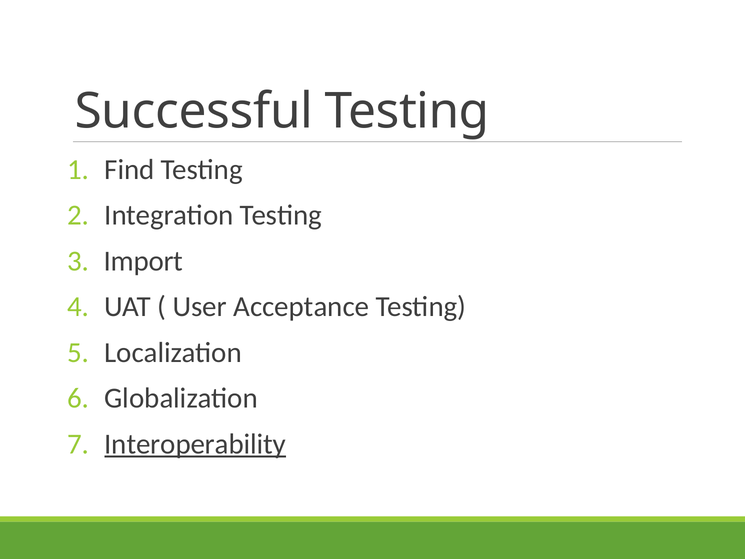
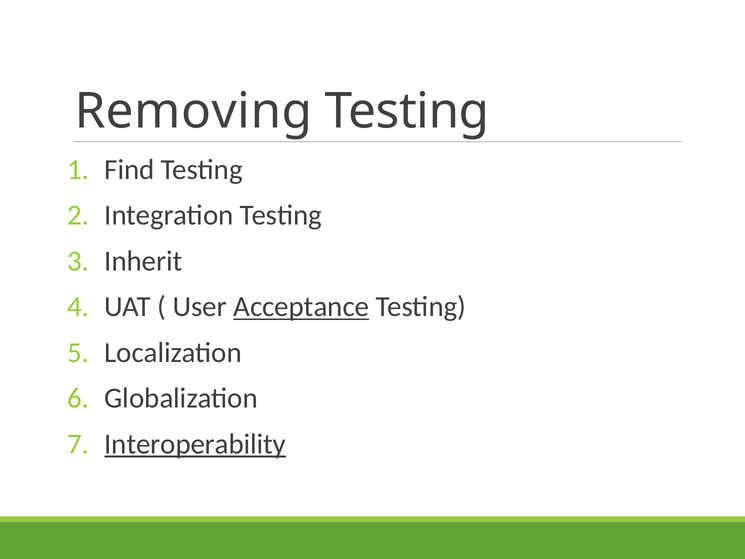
Successful: Successful -> Removing (193, 111)
Import: Import -> Inherit (143, 261)
Acceptance underline: none -> present (301, 307)
